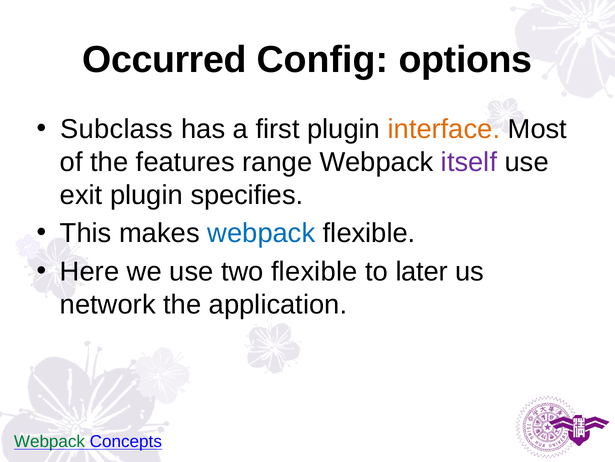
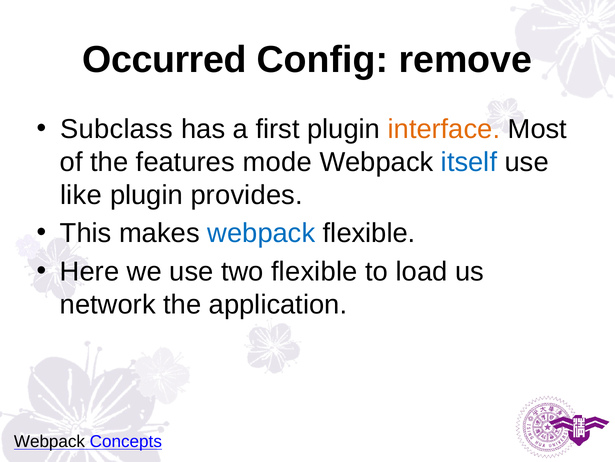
options: options -> remove (465, 60)
range: range -> mode (277, 162)
itself colour: purple -> blue (469, 162)
exit: exit -> like (81, 195)
specifies: specifies -> provides (247, 195)
later: later -> load (422, 271)
Webpack colour: green -> black (49, 441)
